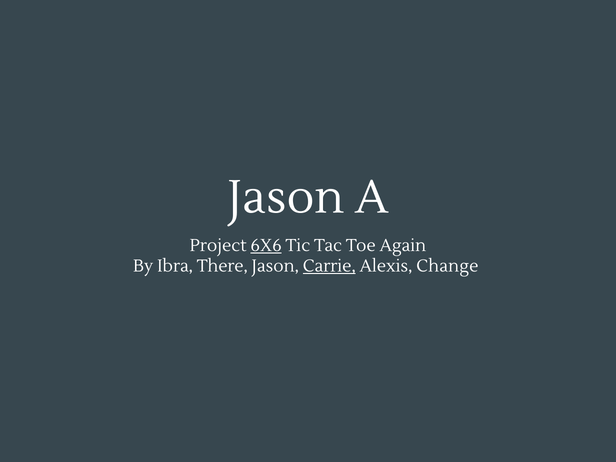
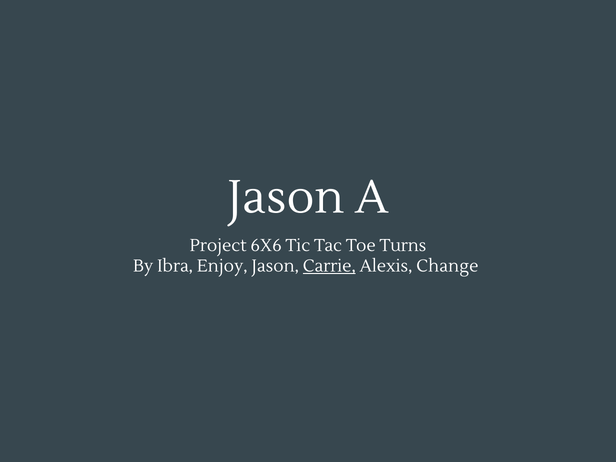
6X6 underline: present -> none (266, 246)
Again: Again -> Turns (403, 246)
There: There -> Enjoy (222, 266)
